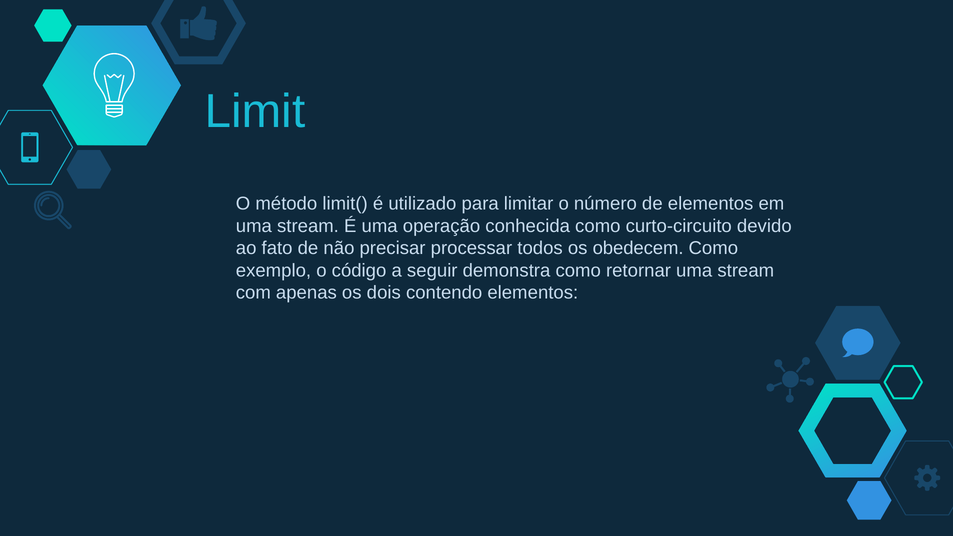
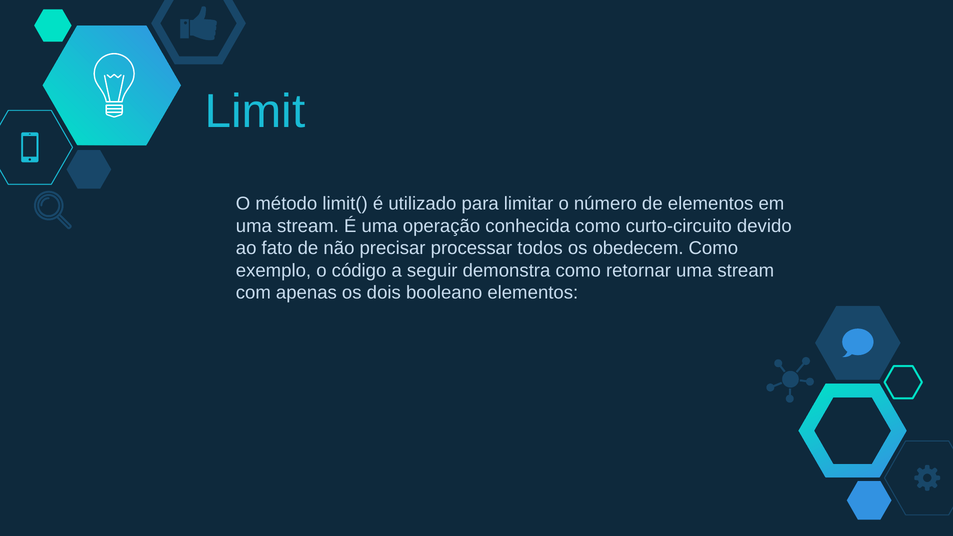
contendo: contendo -> booleano (444, 293)
